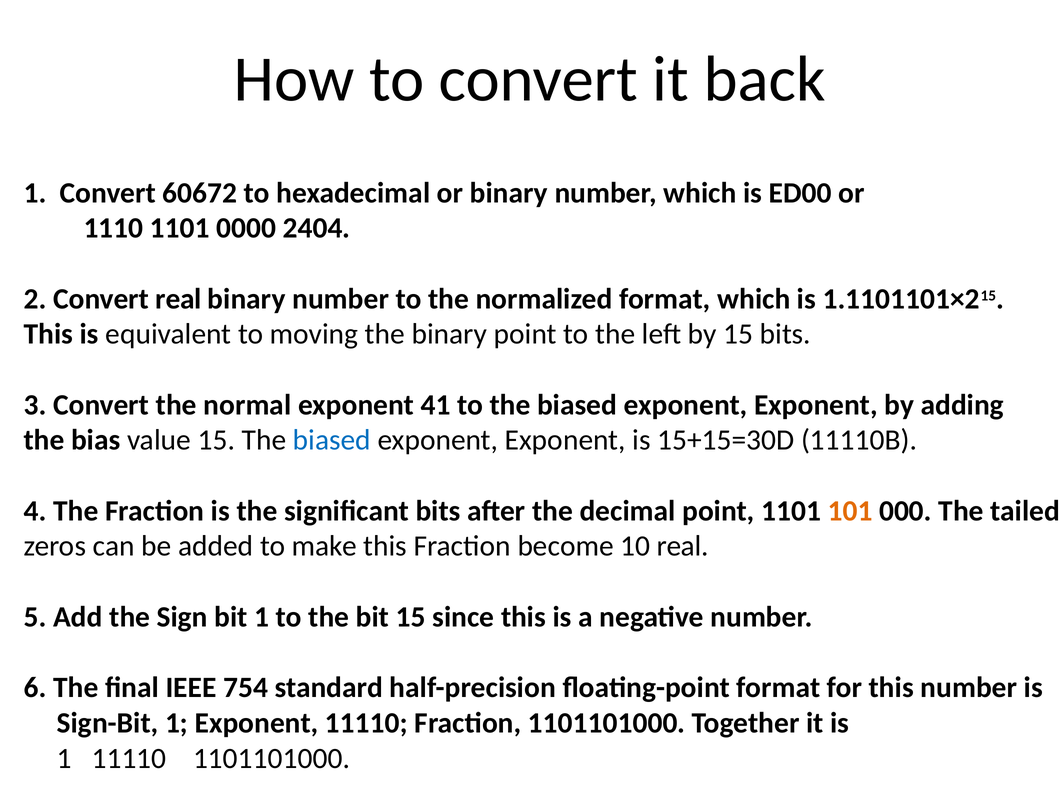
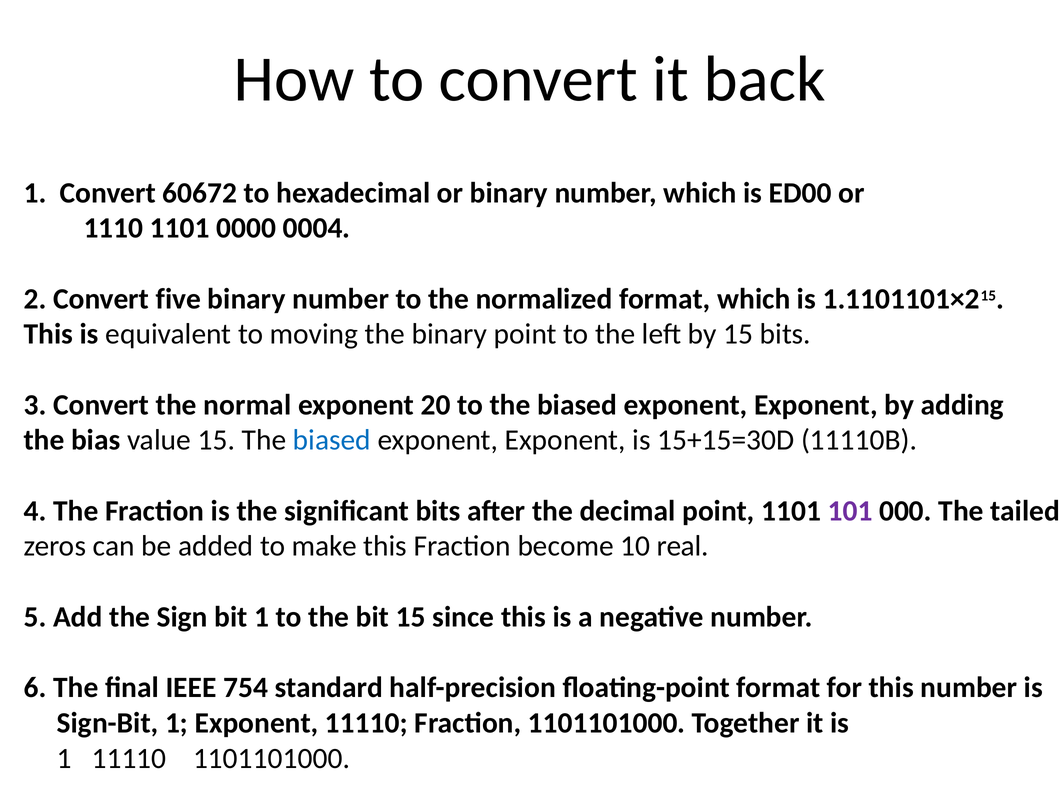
2404: 2404 -> 0004 (317, 228)
Convert real: real -> five (178, 299)
41: 41 -> 20 (436, 405)
101 colour: orange -> purple (850, 511)
